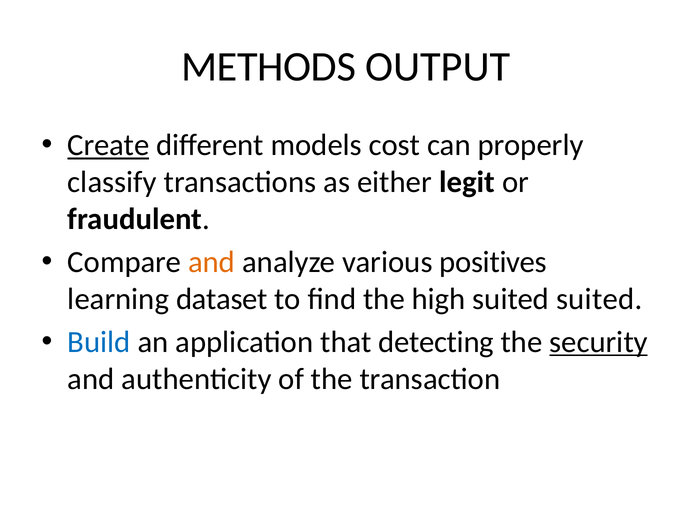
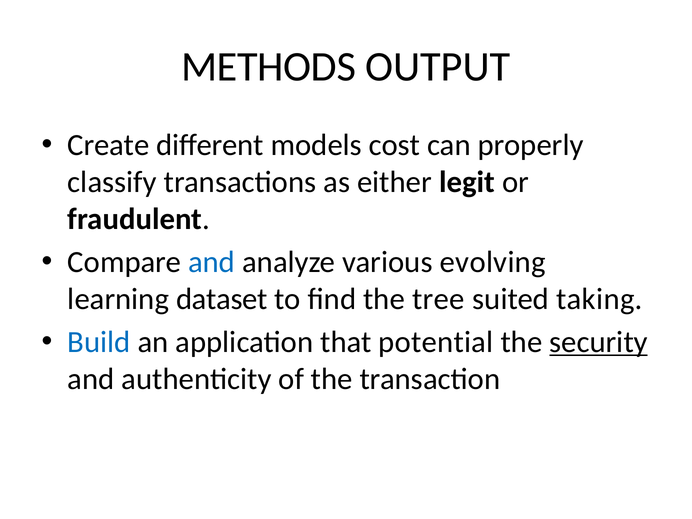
Create underline: present -> none (108, 145)
and colour: orange -> blue (212, 262)
positives: positives -> evolving (493, 262)
high: high -> tree (438, 299)
suited suited: suited -> taking (599, 299)
detecting: detecting -> potential (436, 342)
